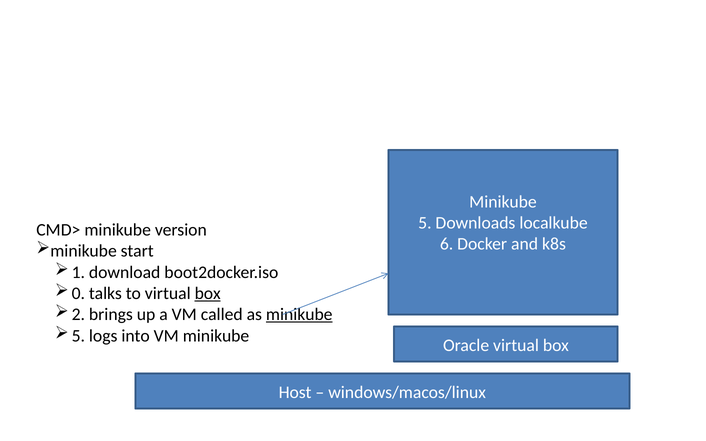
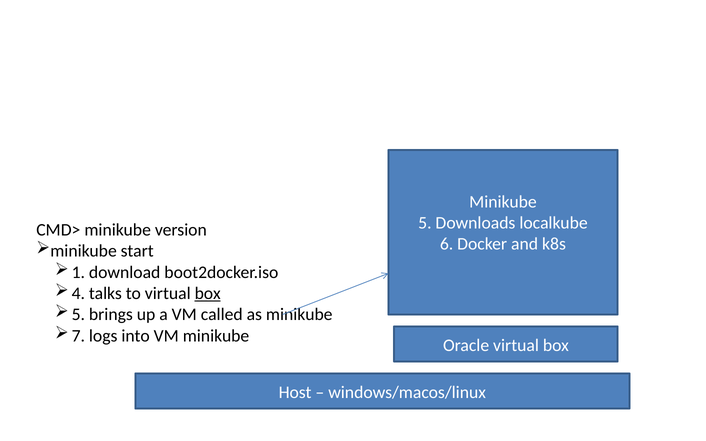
0: 0 -> 4 (78, 294)
2: 2 -> 5 (78, 315)
minikube underline: present -> none (299, 315)
5: 5 -> 7 (78, 336)
